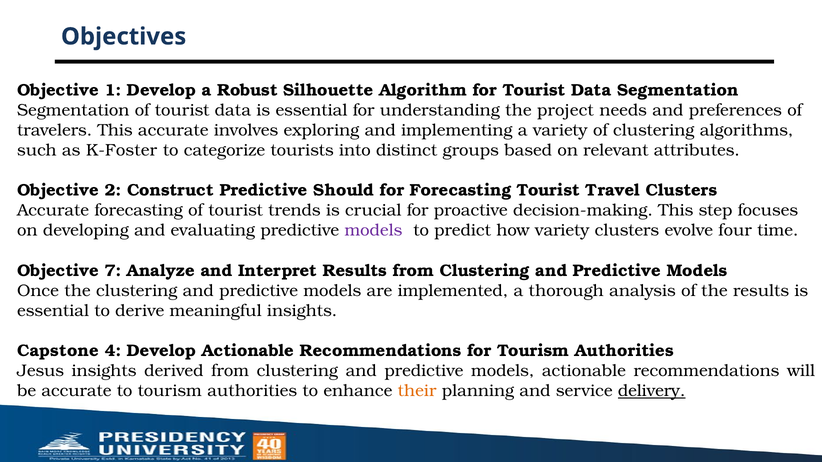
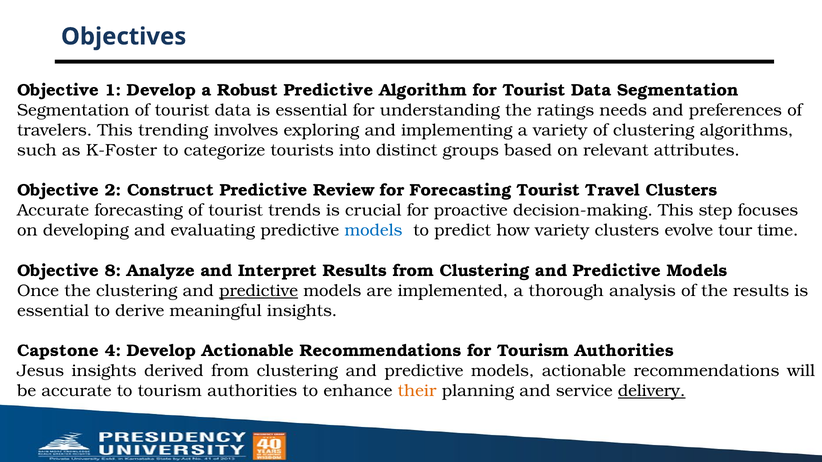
Robust Silhouette: Silhouette -> Predictive (328, 90)
project: project -> ratings (566, 110)
This accurate: accurate -> trending (173, 130)
Should: Should -> Review (344, 191)
models colour: purple -> blue (373, 231)
four: four -> tour (735, 231)
7: 7 -> 8 (113, 271)
predictive underline: none -> present (259, 291)
